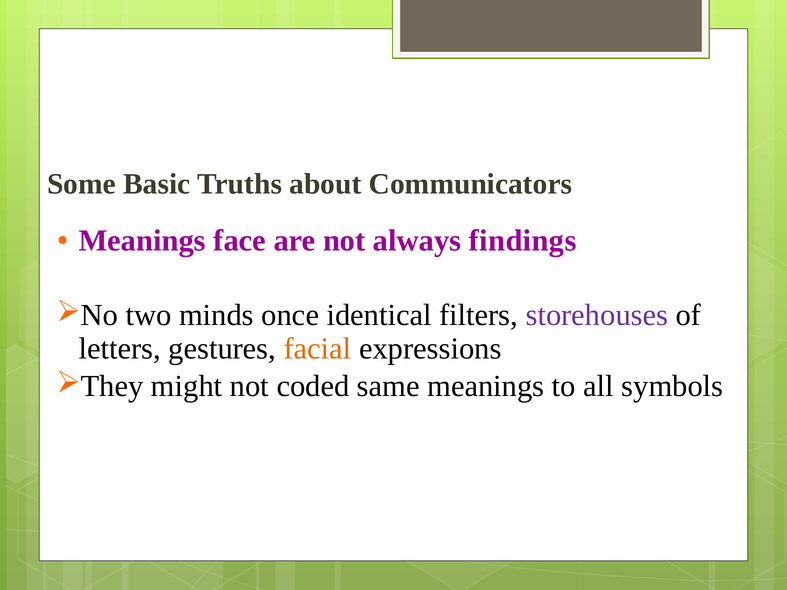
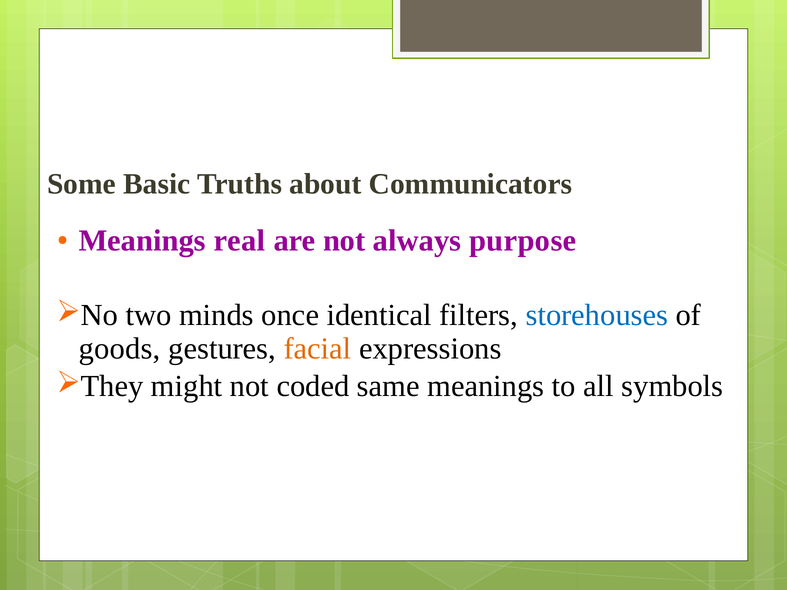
face: face -> real (239, 241)
findings: findings -> purpose (523, 241)
storehouses colour: purple -> blue (597, 315)
letters: letters -> goods (120, 349)
